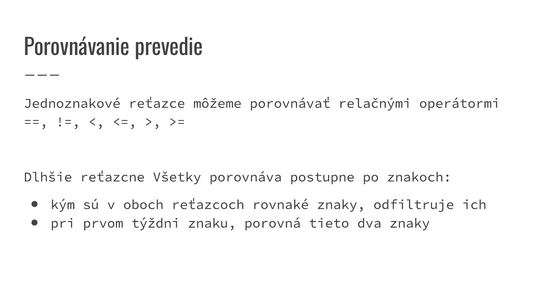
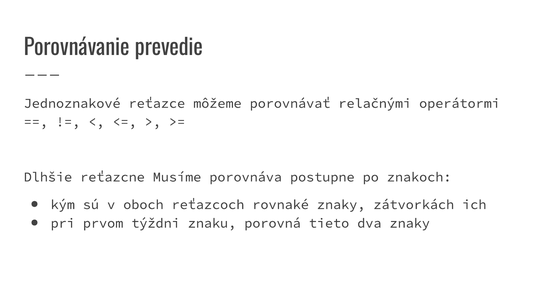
Všetky: Všetky -> Musíme (177, 177)
odfiltruje: odfiltruje -> zátvorkách (414, 204)
